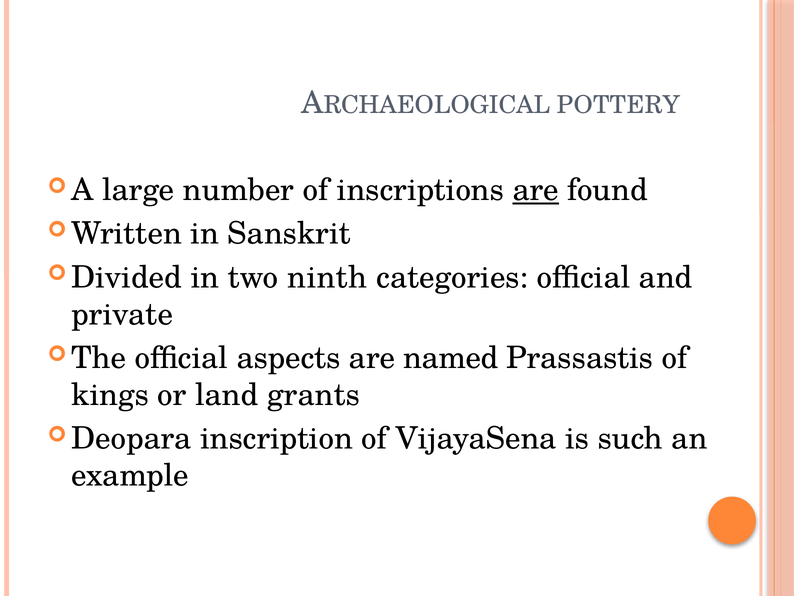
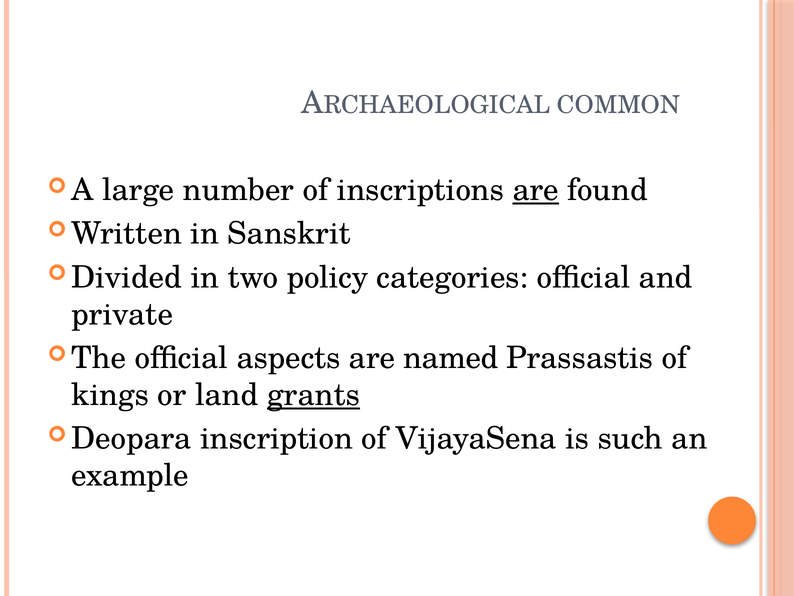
POTTERY: POTTERY -> COMMON (619, 105)
ninth: ninth -> policy (327, 277)
grants underline: none -> present (314, 395)
